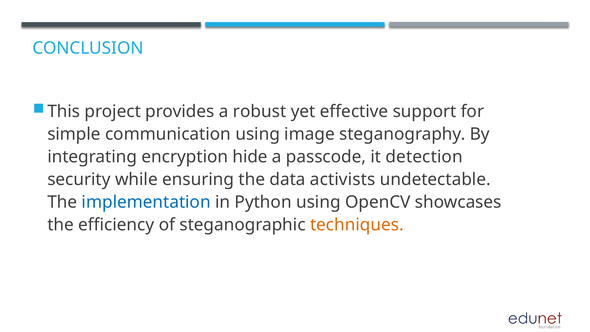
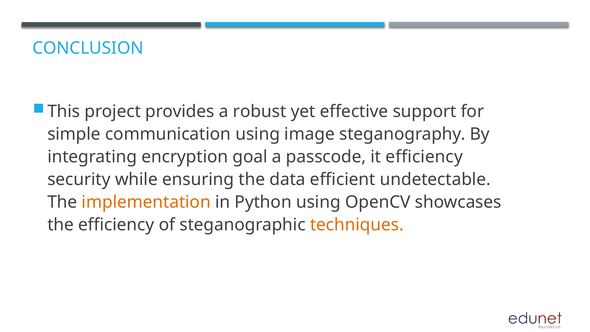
hide: hide -> goal (250, 157)
it detection: detection -> efficiency (424, 157)
activists: activists -> efficient (343, 179)
implementation colour: blue -> orange (146, 202)
